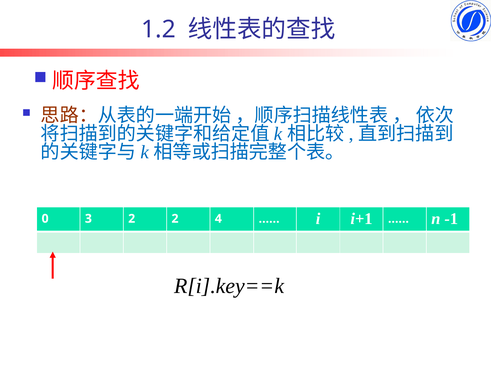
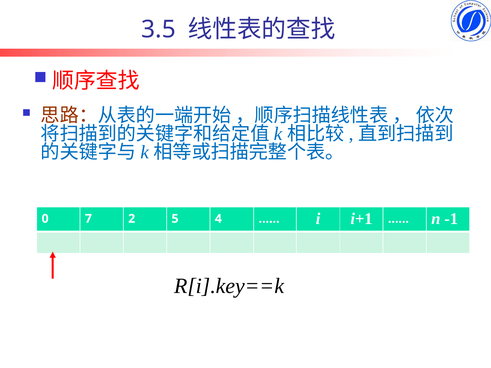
1.2: 1.2 -> 3.5 (158, 29)
3: 3 -> 7 (88, 219)
2 2: 2 -> 5 (175, 219)
